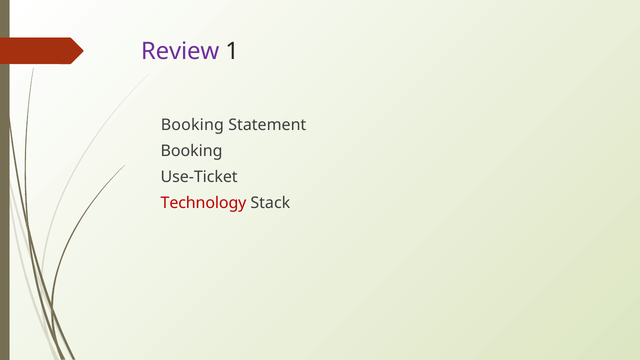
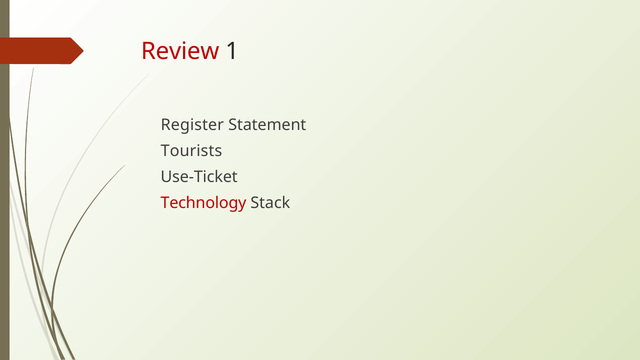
Review colour: purple -> red (180, 51)
Booking: Booking -> Register (192, 125)
Booking: Booking -> Tourists (191, 151)
